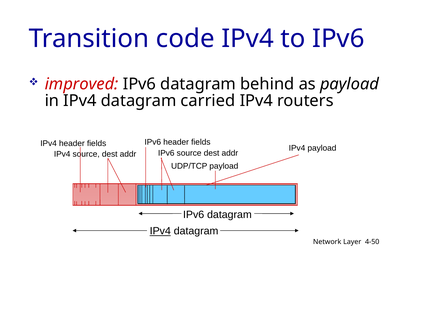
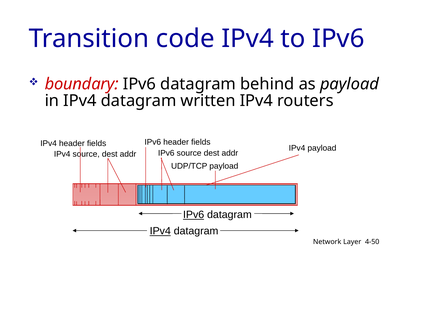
improved: improved -> boundary (82, 84)
carried: carried -> written (208, 101)
IPv6 underline: none -> present (194, 215)
